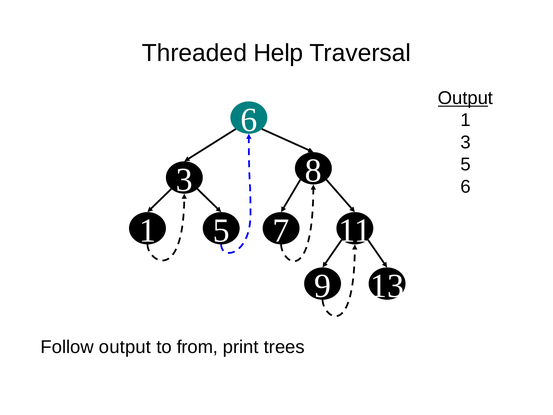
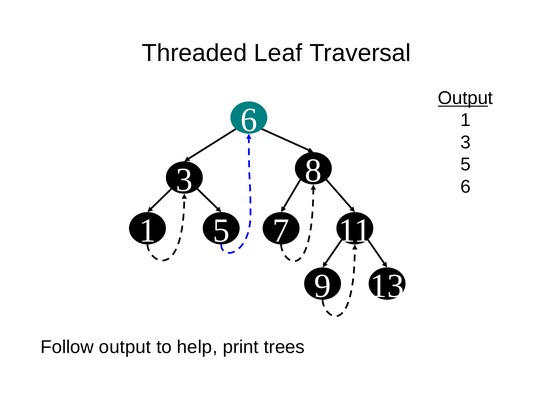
Help: Help -> Leaf (278, 53)
from: from -> help (197, 347)
